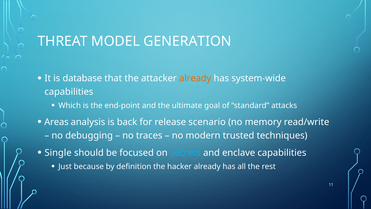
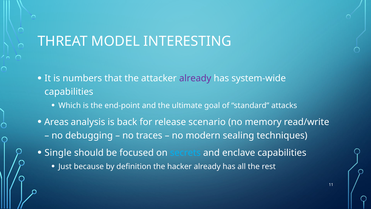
GENERATION: GENERATION -> INTERESTING (188, 41)
database: database -> numbers (82, 78)
already colour: orange -> purple (195, 78)
trusted: trusted -> sealing (238, 135)
